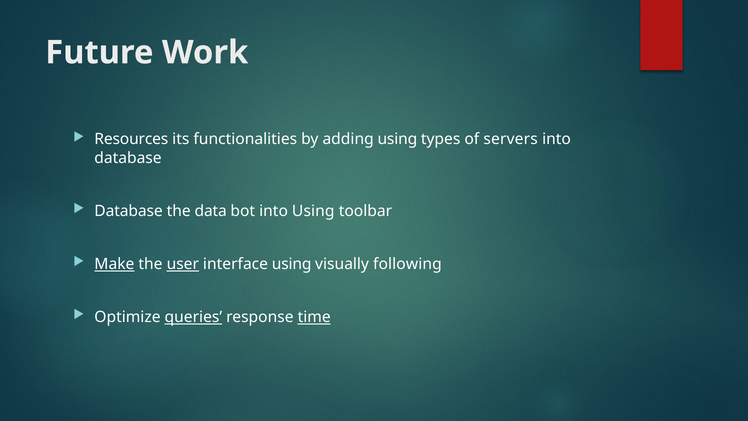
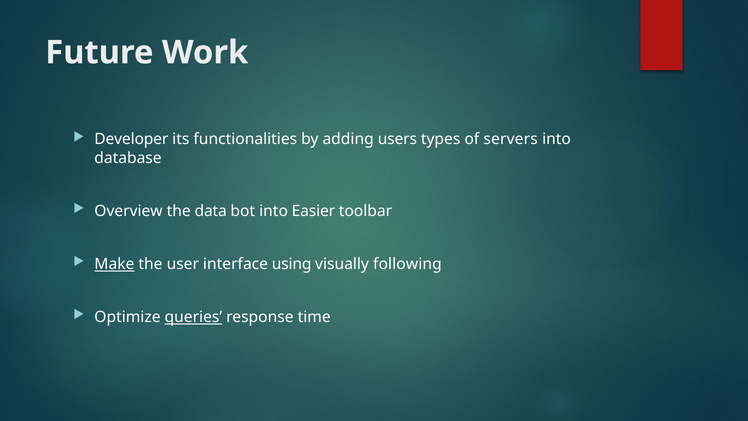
Resources: Resources -> Developer (131, 139)
adding using: using -> users (397, 139)
Database: Database -> Overview (128, 211)
into Using: Using -> Easier (313, 211)
user underline: present -> none (183, 264)
time underline: present -> none (314, 317)
